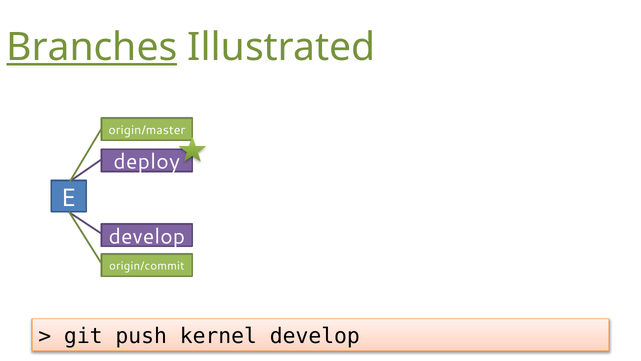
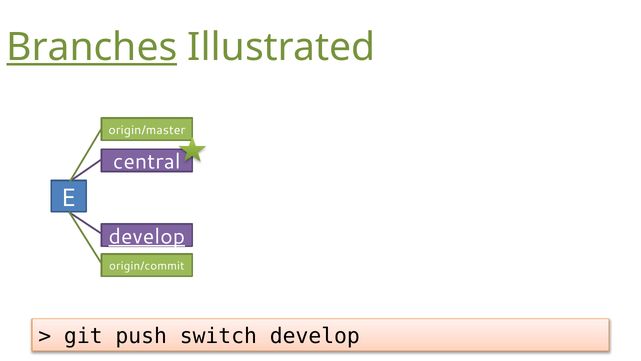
deploy: deploy -> central (147, 162)
develop underline: none -> present (147, 236)
kernel: kernel -> switch (218, 336)
